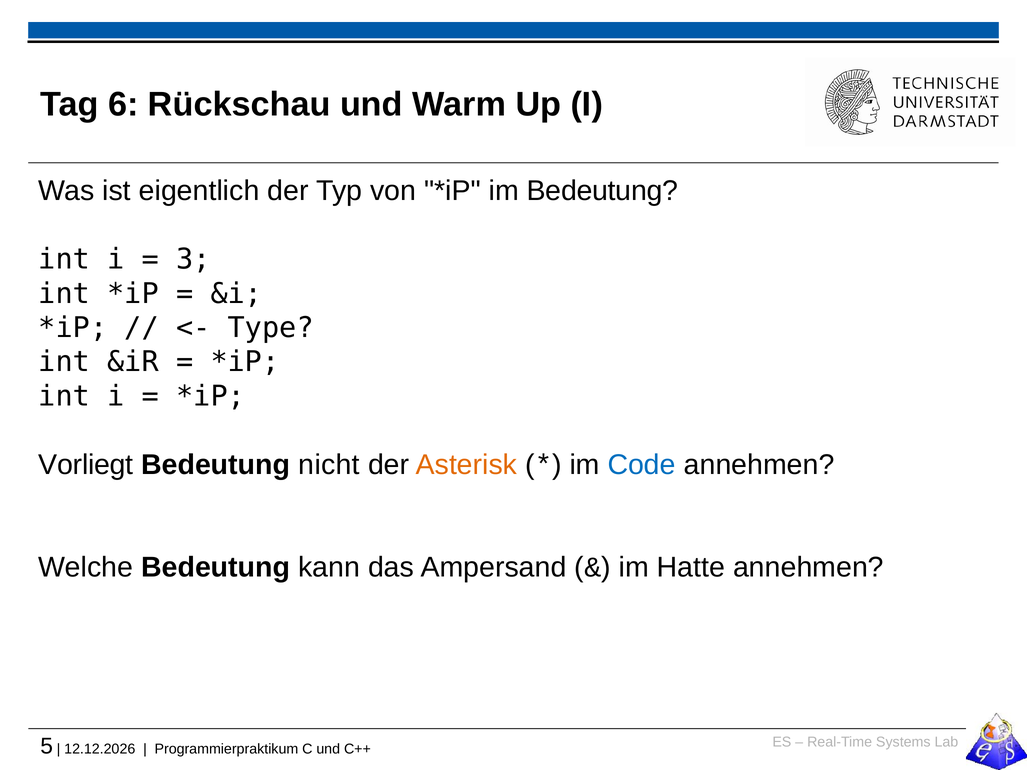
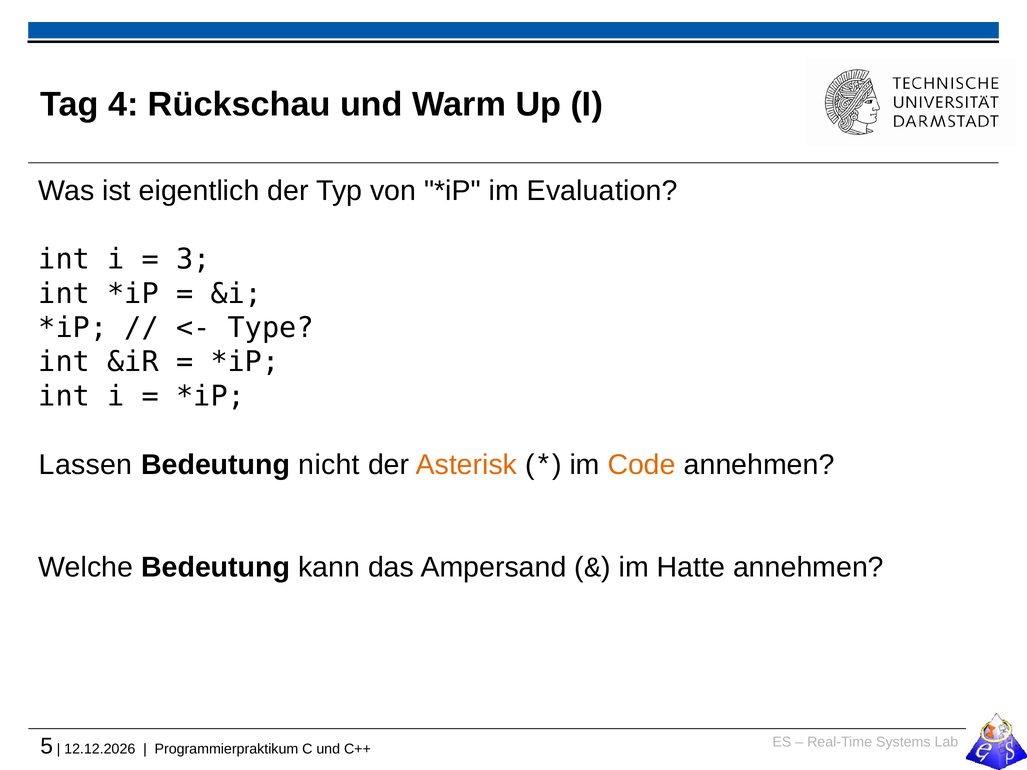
6: 6 -> 4 (123, 104)
im Bedeutung: Bedeutung -> Evaluation (602, 191)
Vorliegt: Vorliegt -> Lassen (86, 465)
Code colour: blue -> orange (642, 465)
